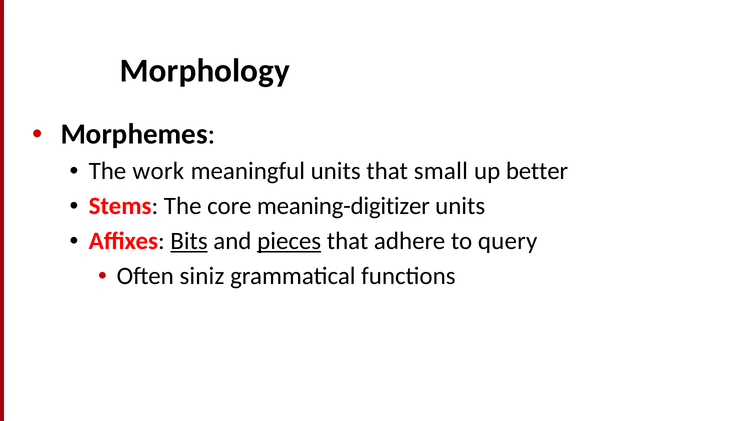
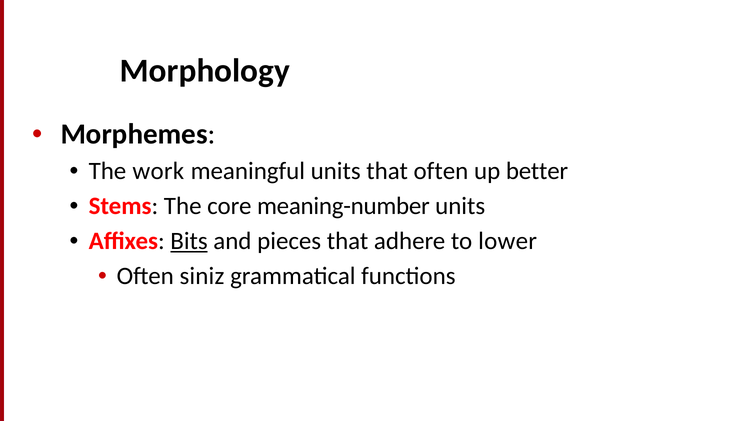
that small: small -> often (441, 171)
meaning-digitizer: meaning-digitizer -> meaning-number (343, 206)
pieces underline: present -> none (289, 241)
query: query -> lower (508, 241)
